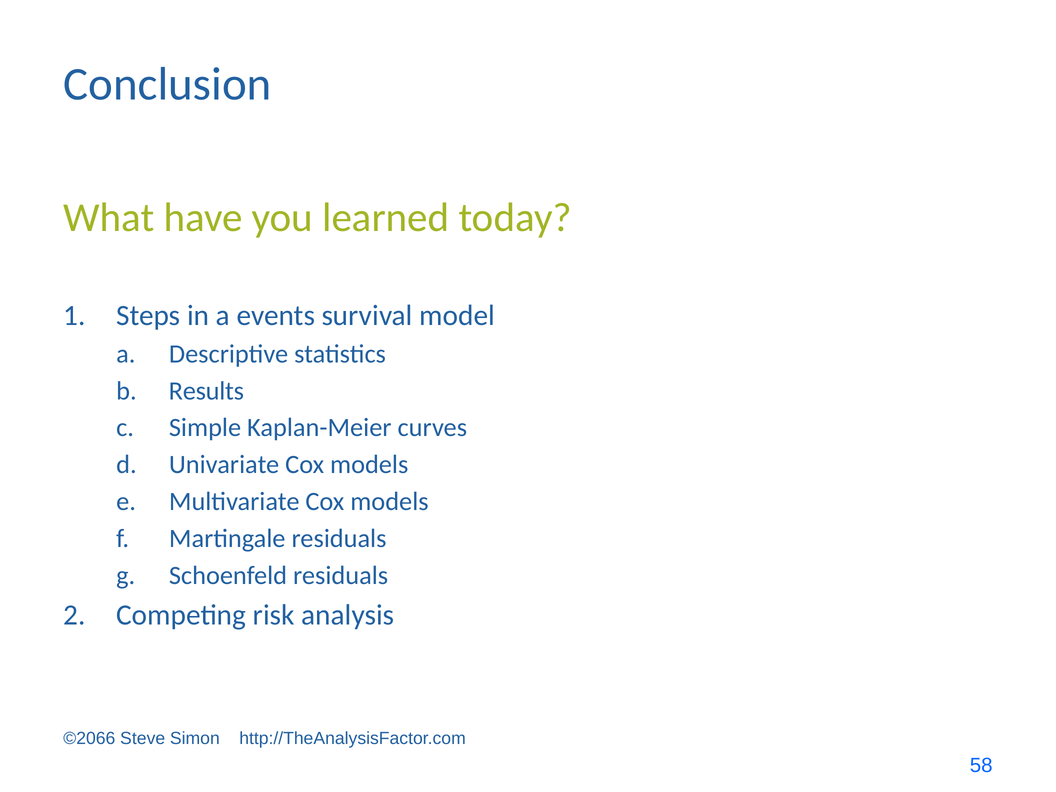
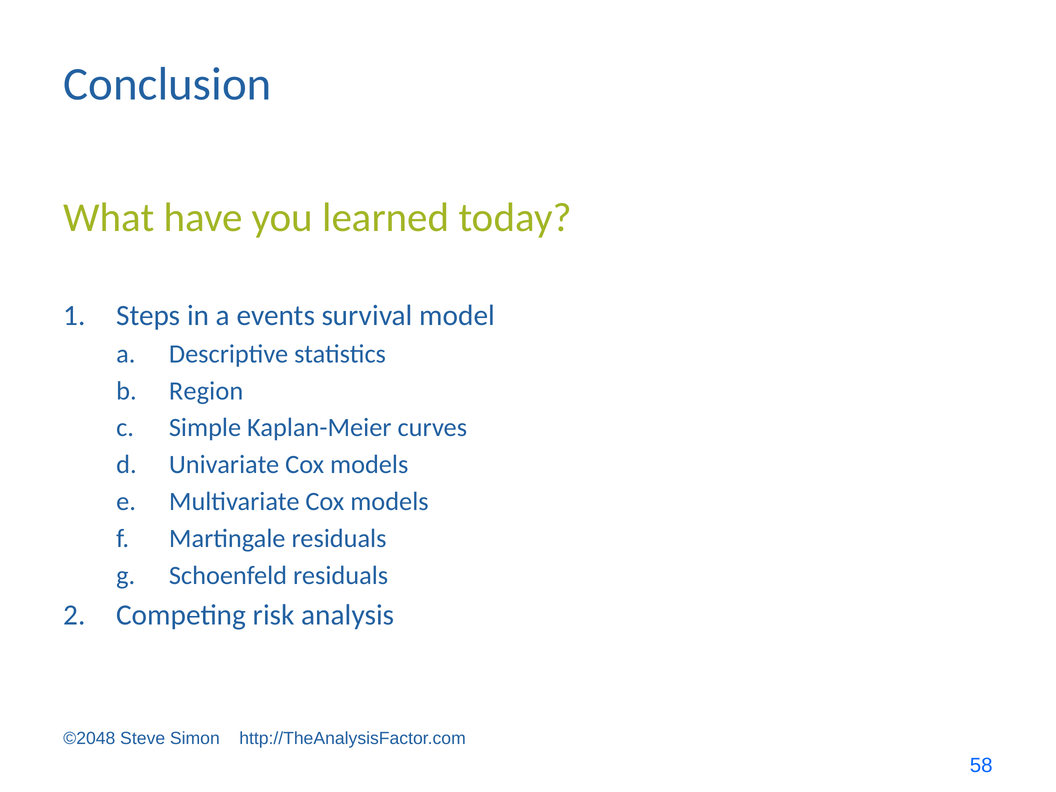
Results: Results -> Region (206, 391)
©2066: ©2066 -> ©2048 (89, 738)
